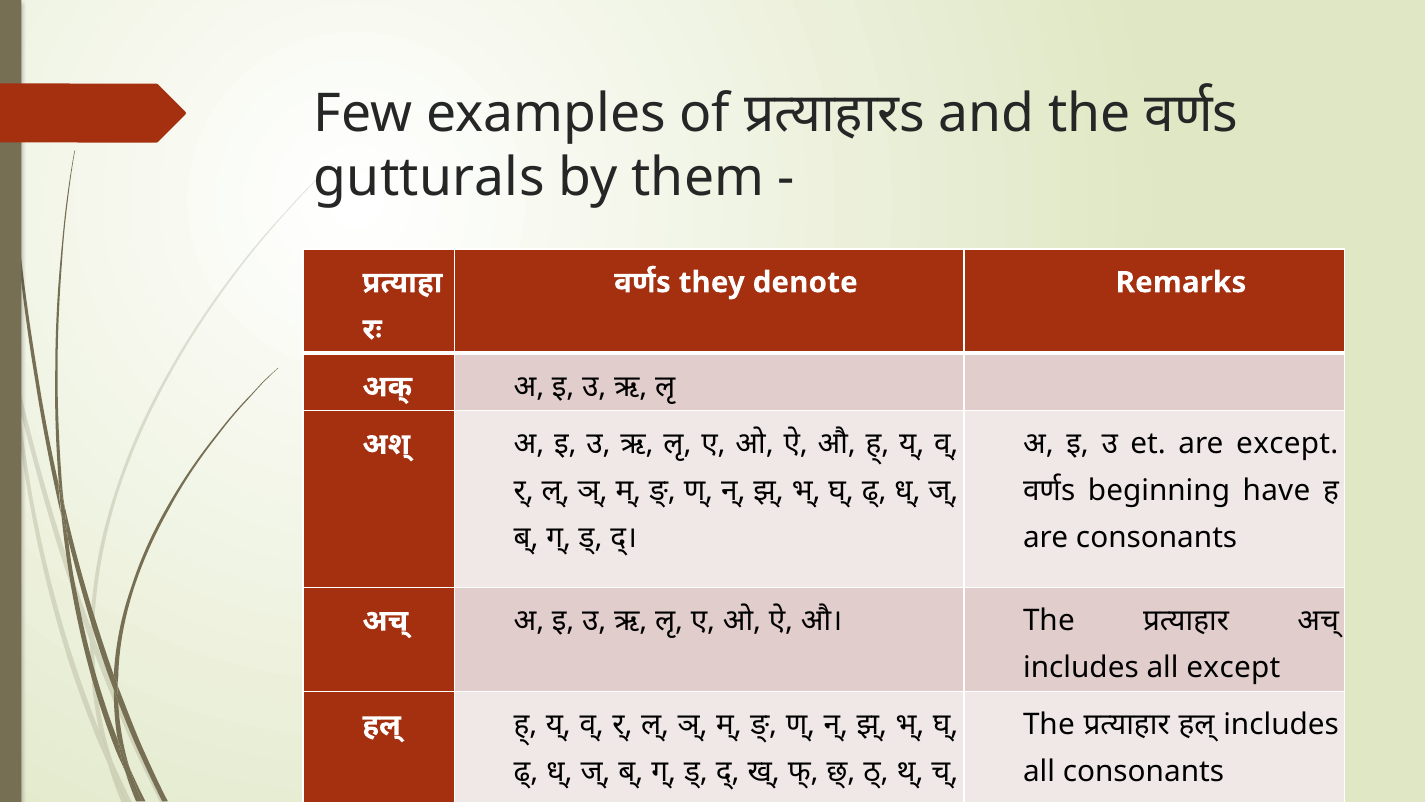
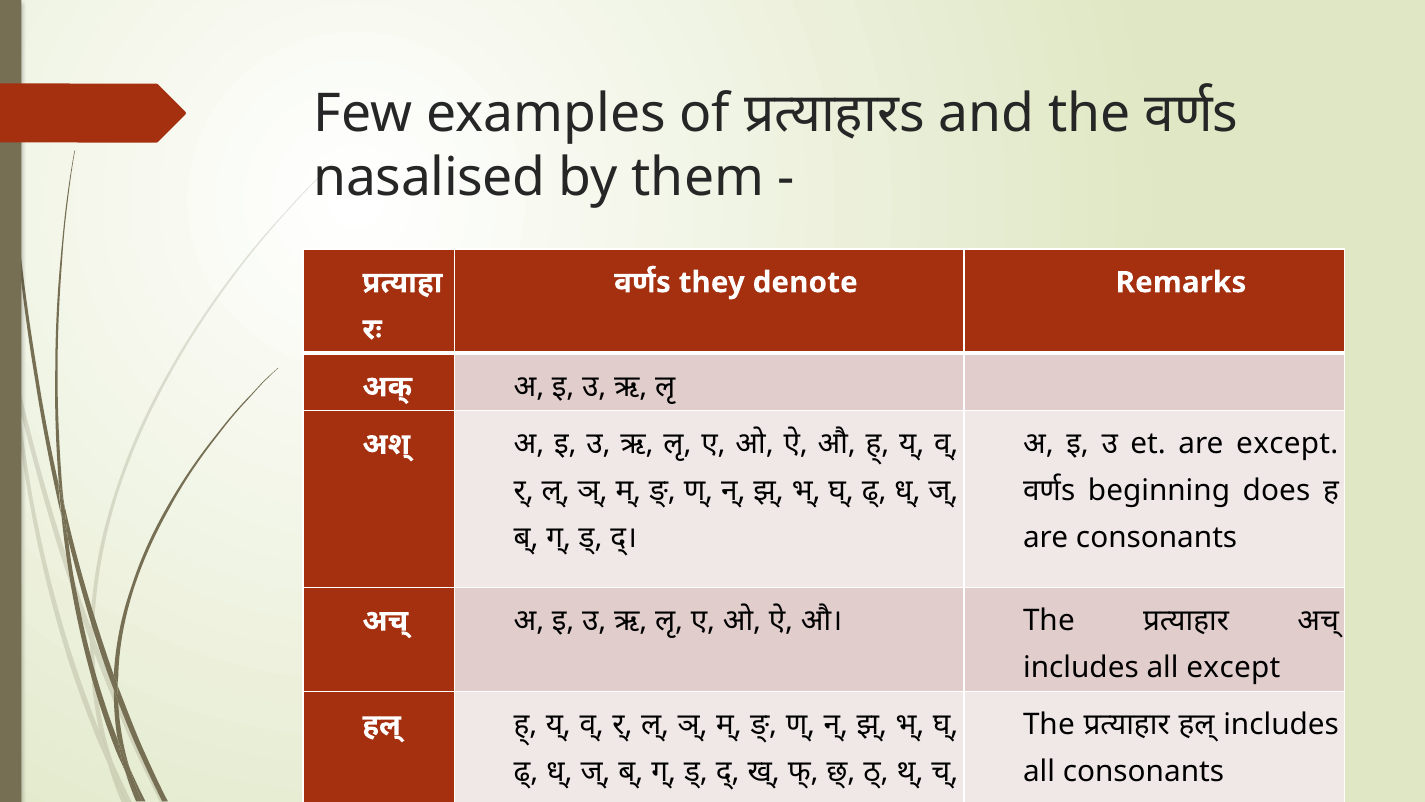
gutturals: gutturals -> nasalised (429, 178)
have: have -> does (1277, 490)
